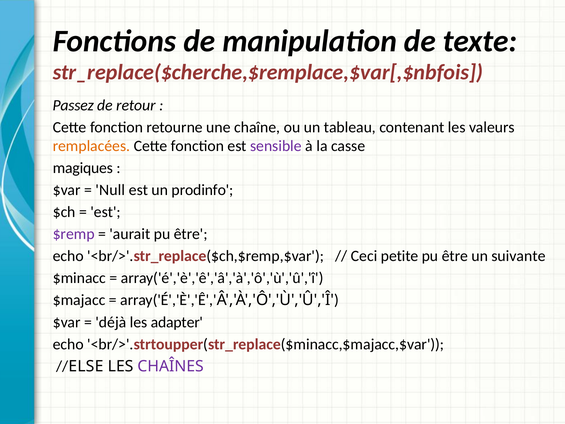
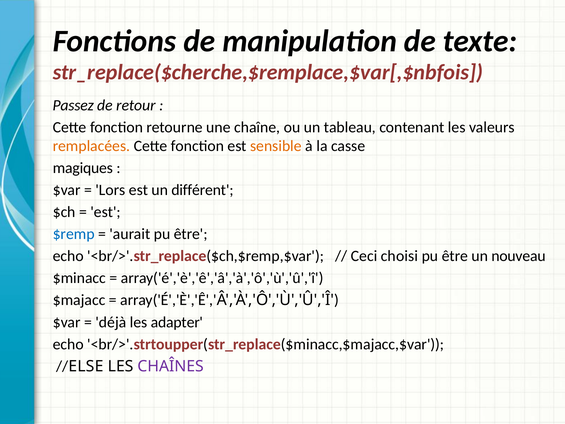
sensible colour: purple -> orange (276, 146)
Null: Null -> Lors (110, 190)
prodinfo: prodinfo -> différent (202, 190)
$remp colour: purple -> blue (74, 234)
petite: petite -> choisi (399, 256)
suivante: suivante -> nouveau (519, 256)
